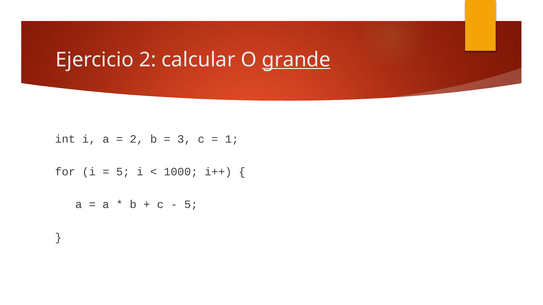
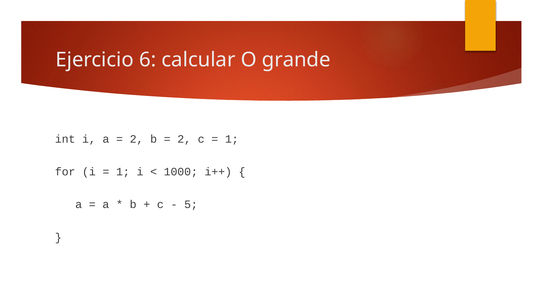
Ejercicio 2: 2 -> 6 (148, 60)
grande underline: present -> none (296, 60)
3: 3 -> 2 (184, 139)
5: 5 -> 1 (123, 172)
